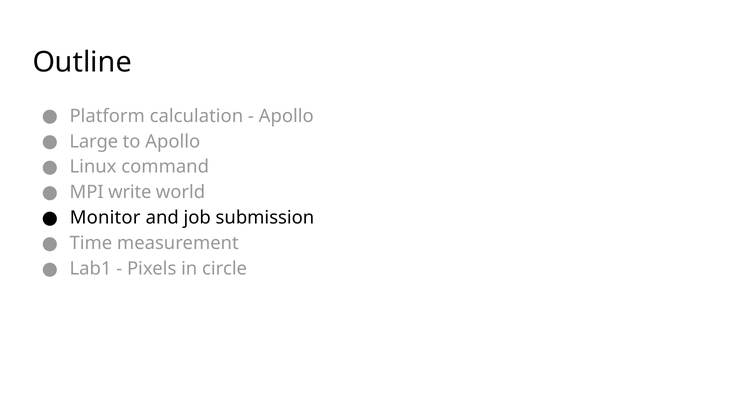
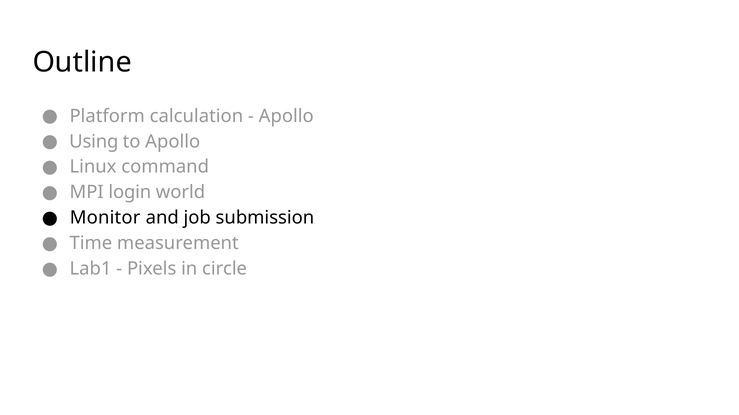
Large: Large -> Using (94, 142)
write: write -> login (130, 193)
